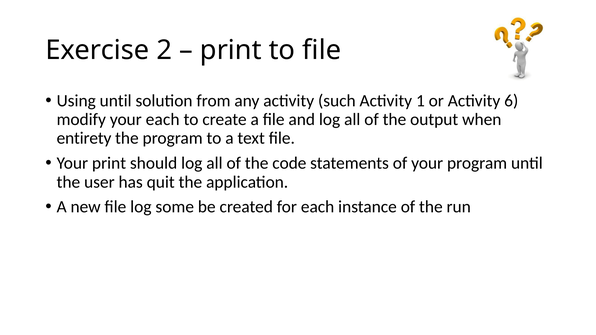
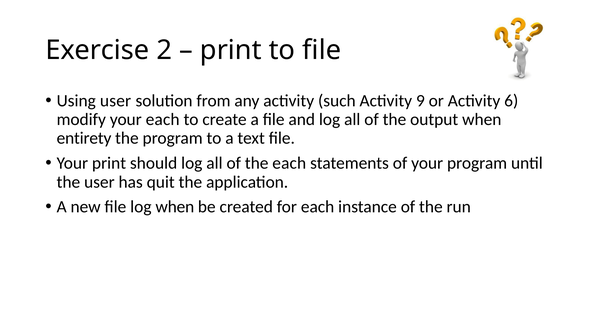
Using until: until -> user (116, 101)
1: 1 -> 9 (420, 101)
the code: code -> each (289, 163)
log some: some -> when (175, 207)
